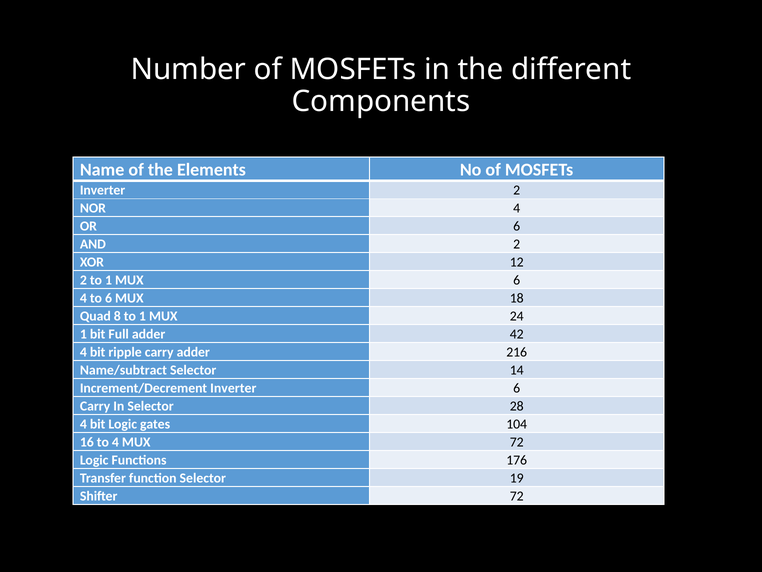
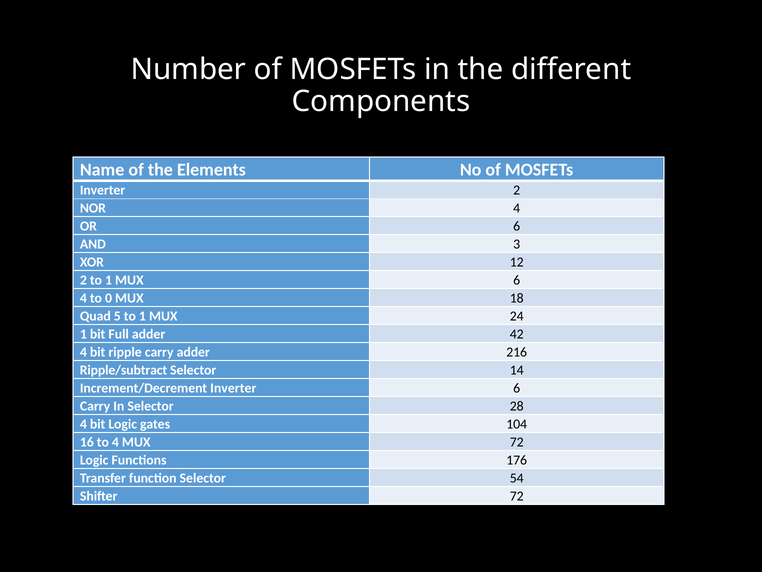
AND 2: 2 -> 3 (517, 244)
to 6: 6 -> 0 (109, 298)
8: 8 -> 5 (117, 316)
Name/subtract: Name/subtract -> Ripple/subtract (124, 370)
19: 19 -> 54 (517, 478)
